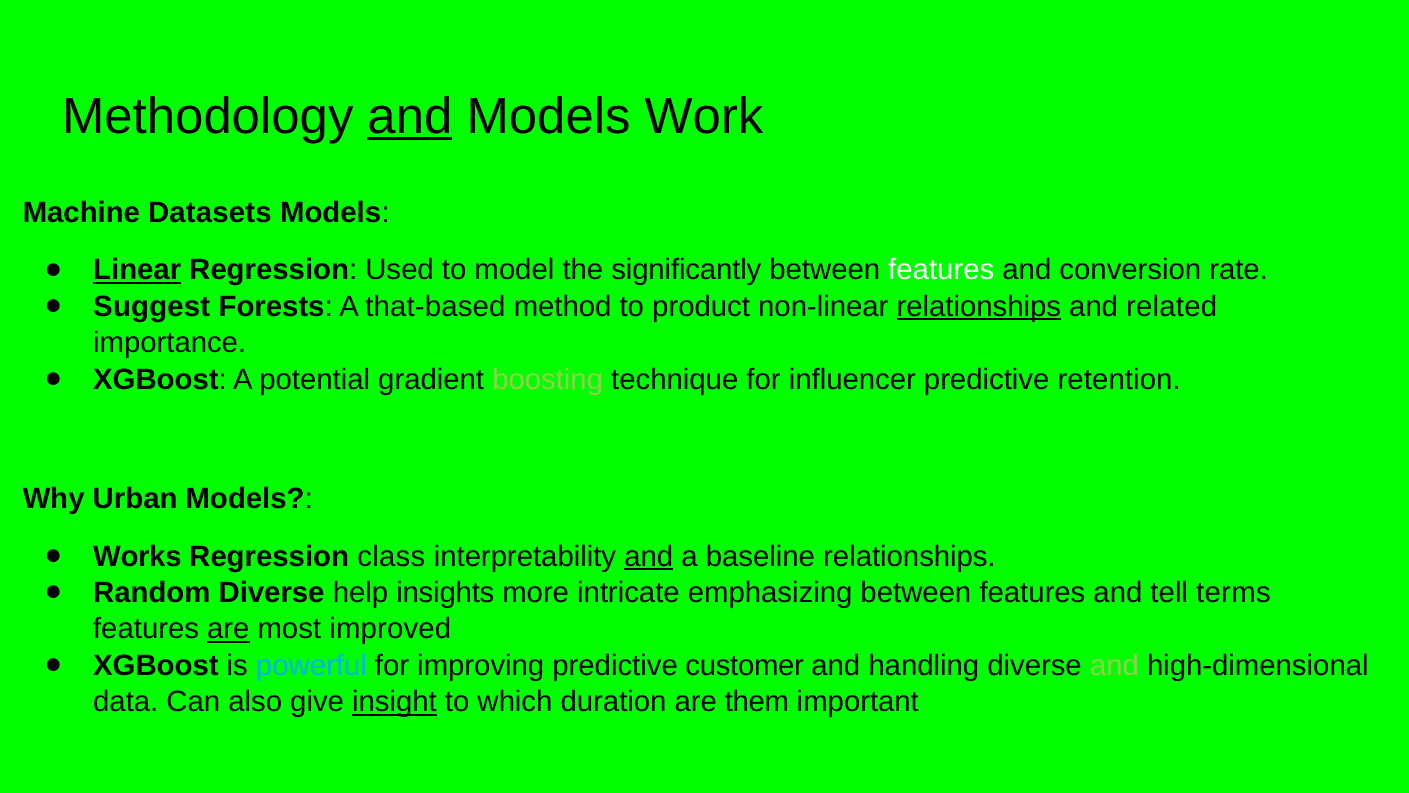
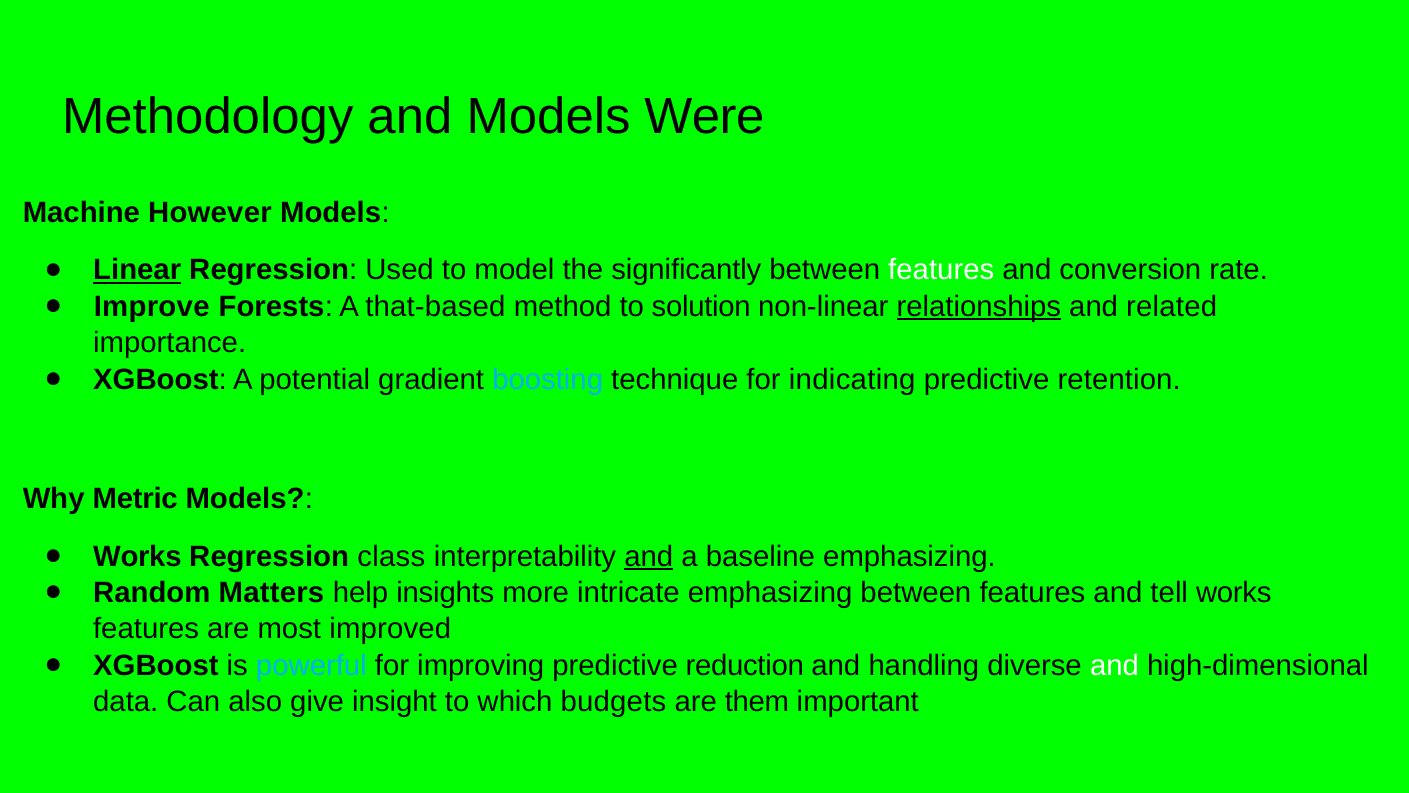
and underline: present -> none (410, 117)
Work: Work -> Were (704, 117)
Datasets: Datasets -> However (210, 213)
Suggest: Suggest -> Improve (152, 307)
product: product -> solution (701, 307)
boosting colour: light green -> light blue (548, 379)
influencer: influencer -> indicating (852, 379)
Urban: Urban -> Metric (135, 498)
baseline relationships: relationships -> emphasizing (909, 556)
Random Diverse: Diverse -> Matters (271, 592)
tell terms: terms -> works (1234, 592)
are underline: present -> none (228, 629)
customer: customer -> reduction (745, 665)
and colour: light green -> white (1114, 665)
insight underline: present -> none (394, 702)
duration: duration -> budgets (613, 702)
